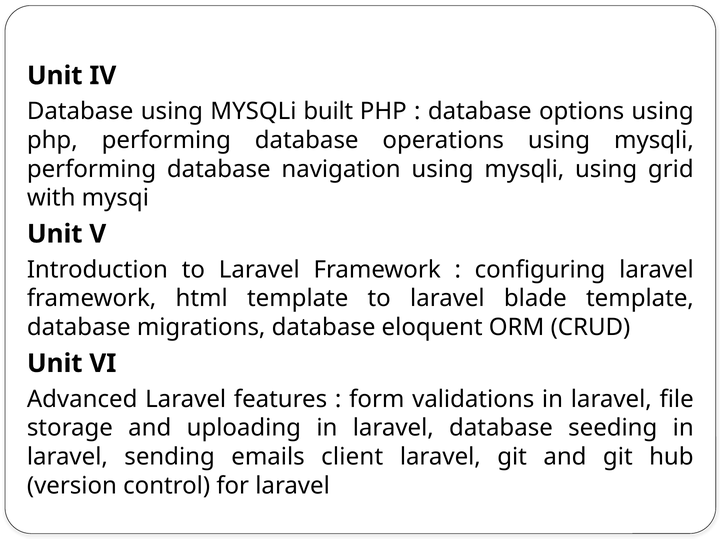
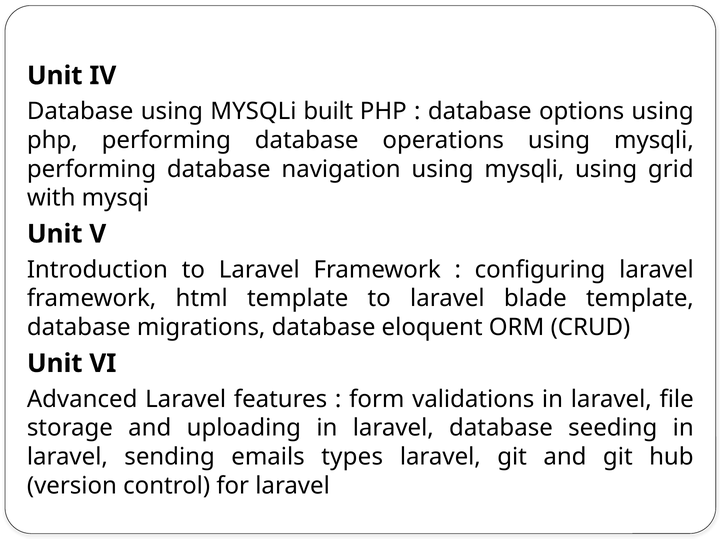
client: client -> types (352, 457)
